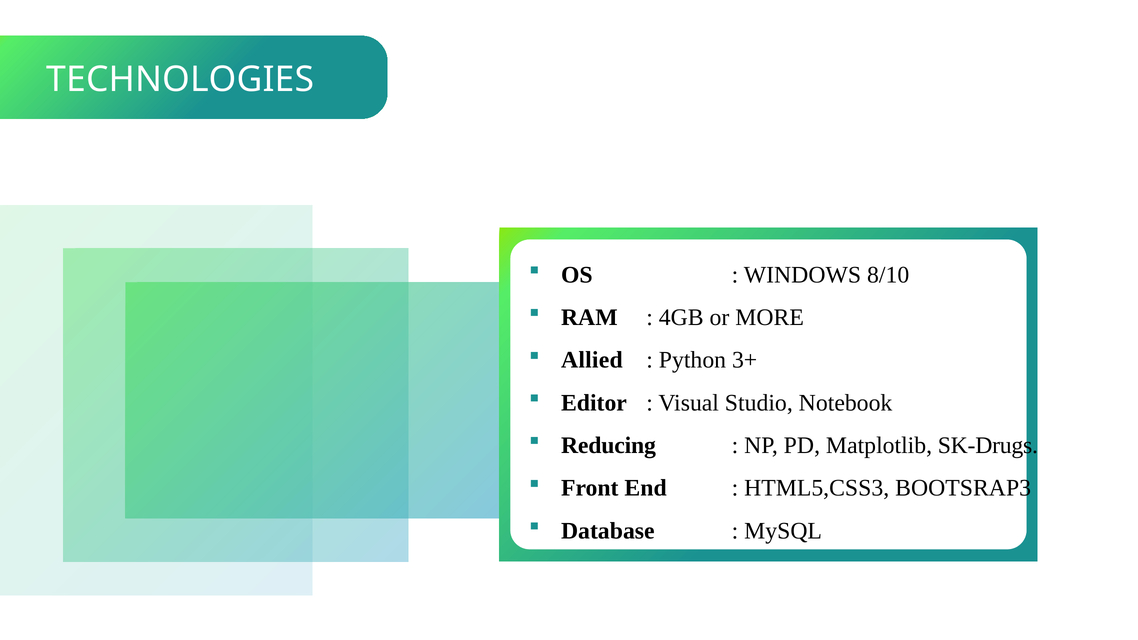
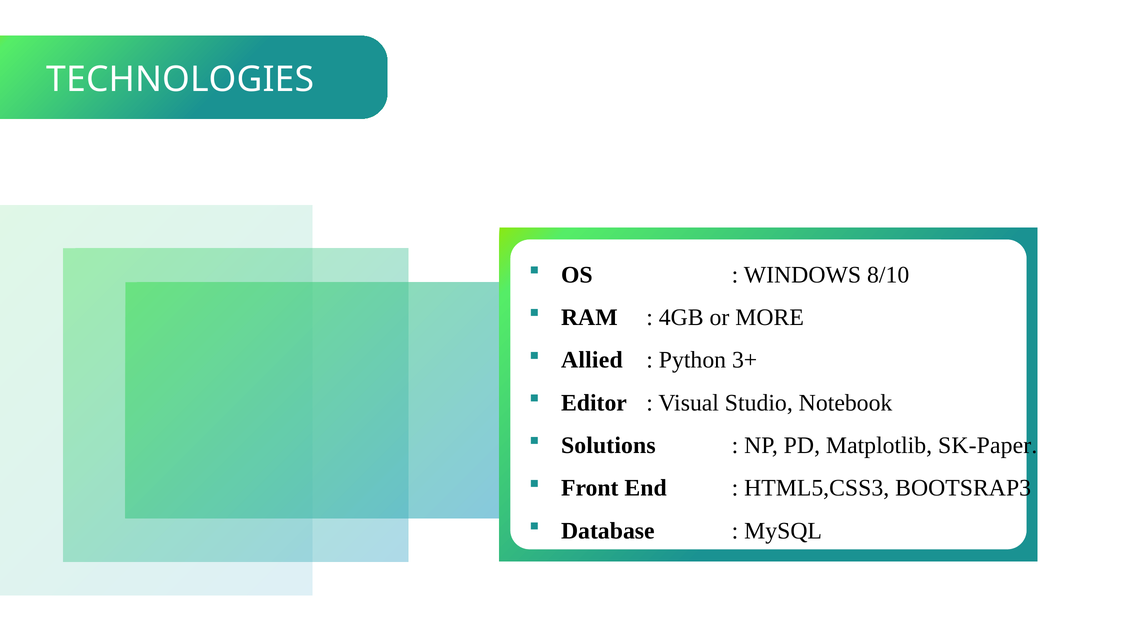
Reducing: Reducing -> Solutions (608, 445)
SK-Drugs: SK-Drugs -> SK-Paper (988, 445)
